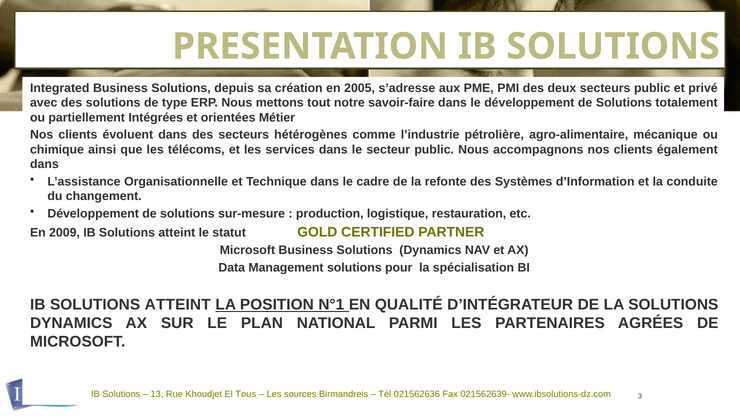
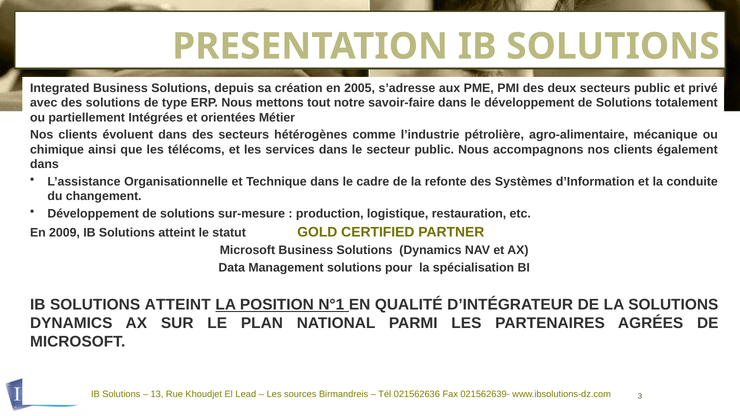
Tous: Tous -> Lead (246, 395)
